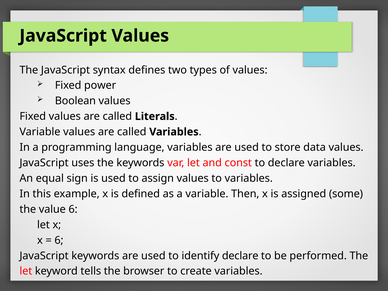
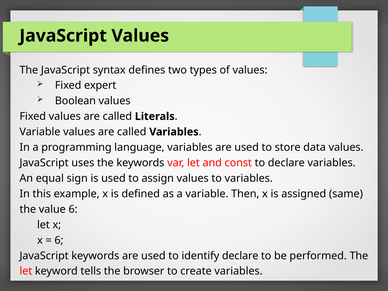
power: power -> expert (100, 85)
some: some -> same (346, 194)
